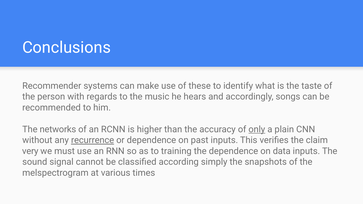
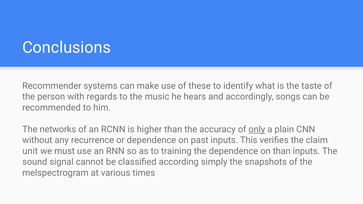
recurrence underline: present -> none (93, 140)
very: very -> unit (30, 151)
on data: data -> than (282, 151)
